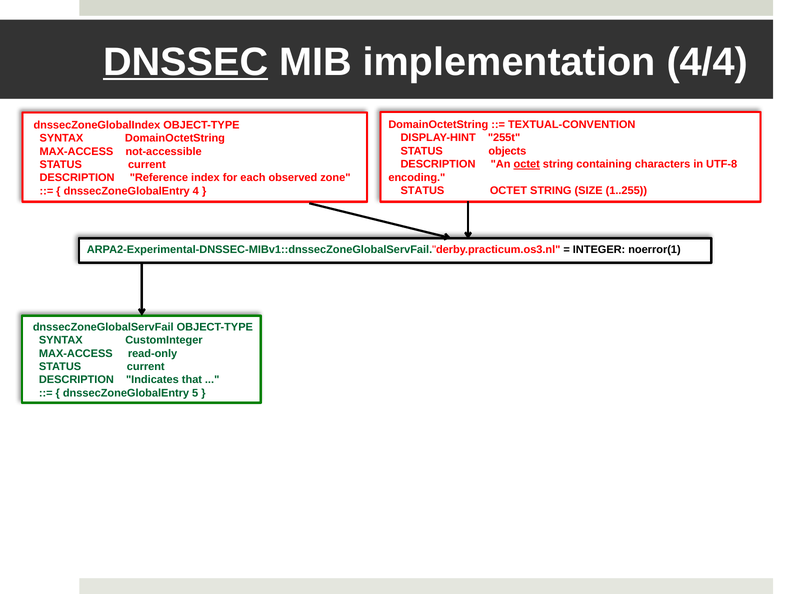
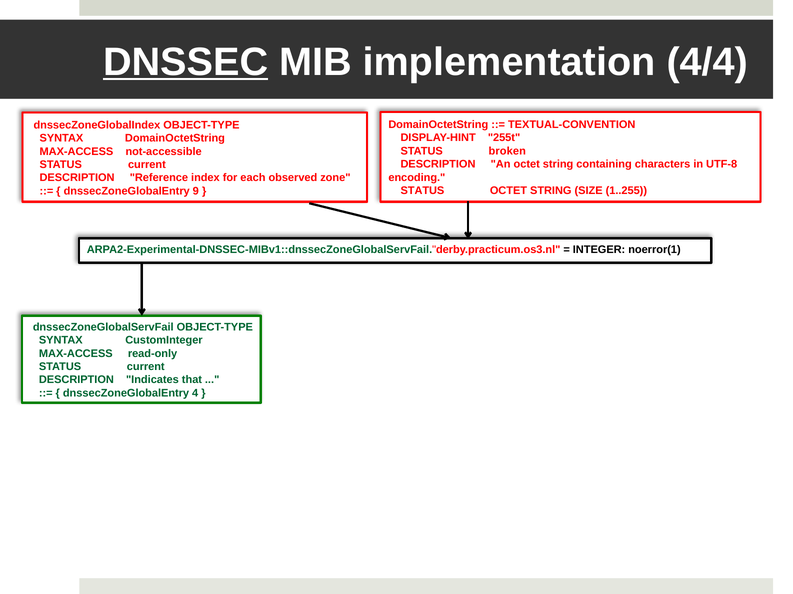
objects: objects -> broken (507, 151)
octet underline: present -> none (527, 164)
4: 4 -> 9 (196, 191)
5: 5 -> 4 (195, 394)
